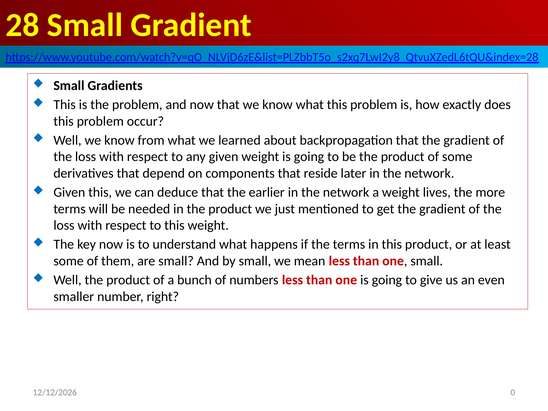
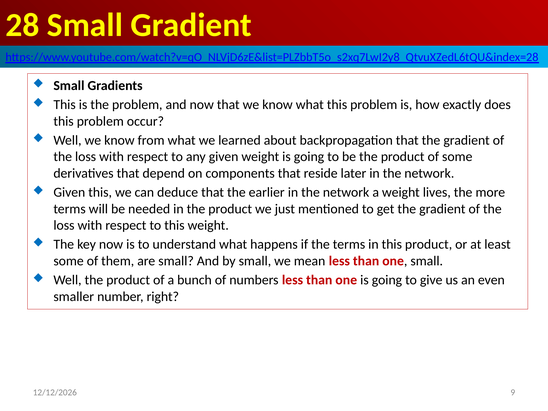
0: 0 -> 9 (513, 392)
